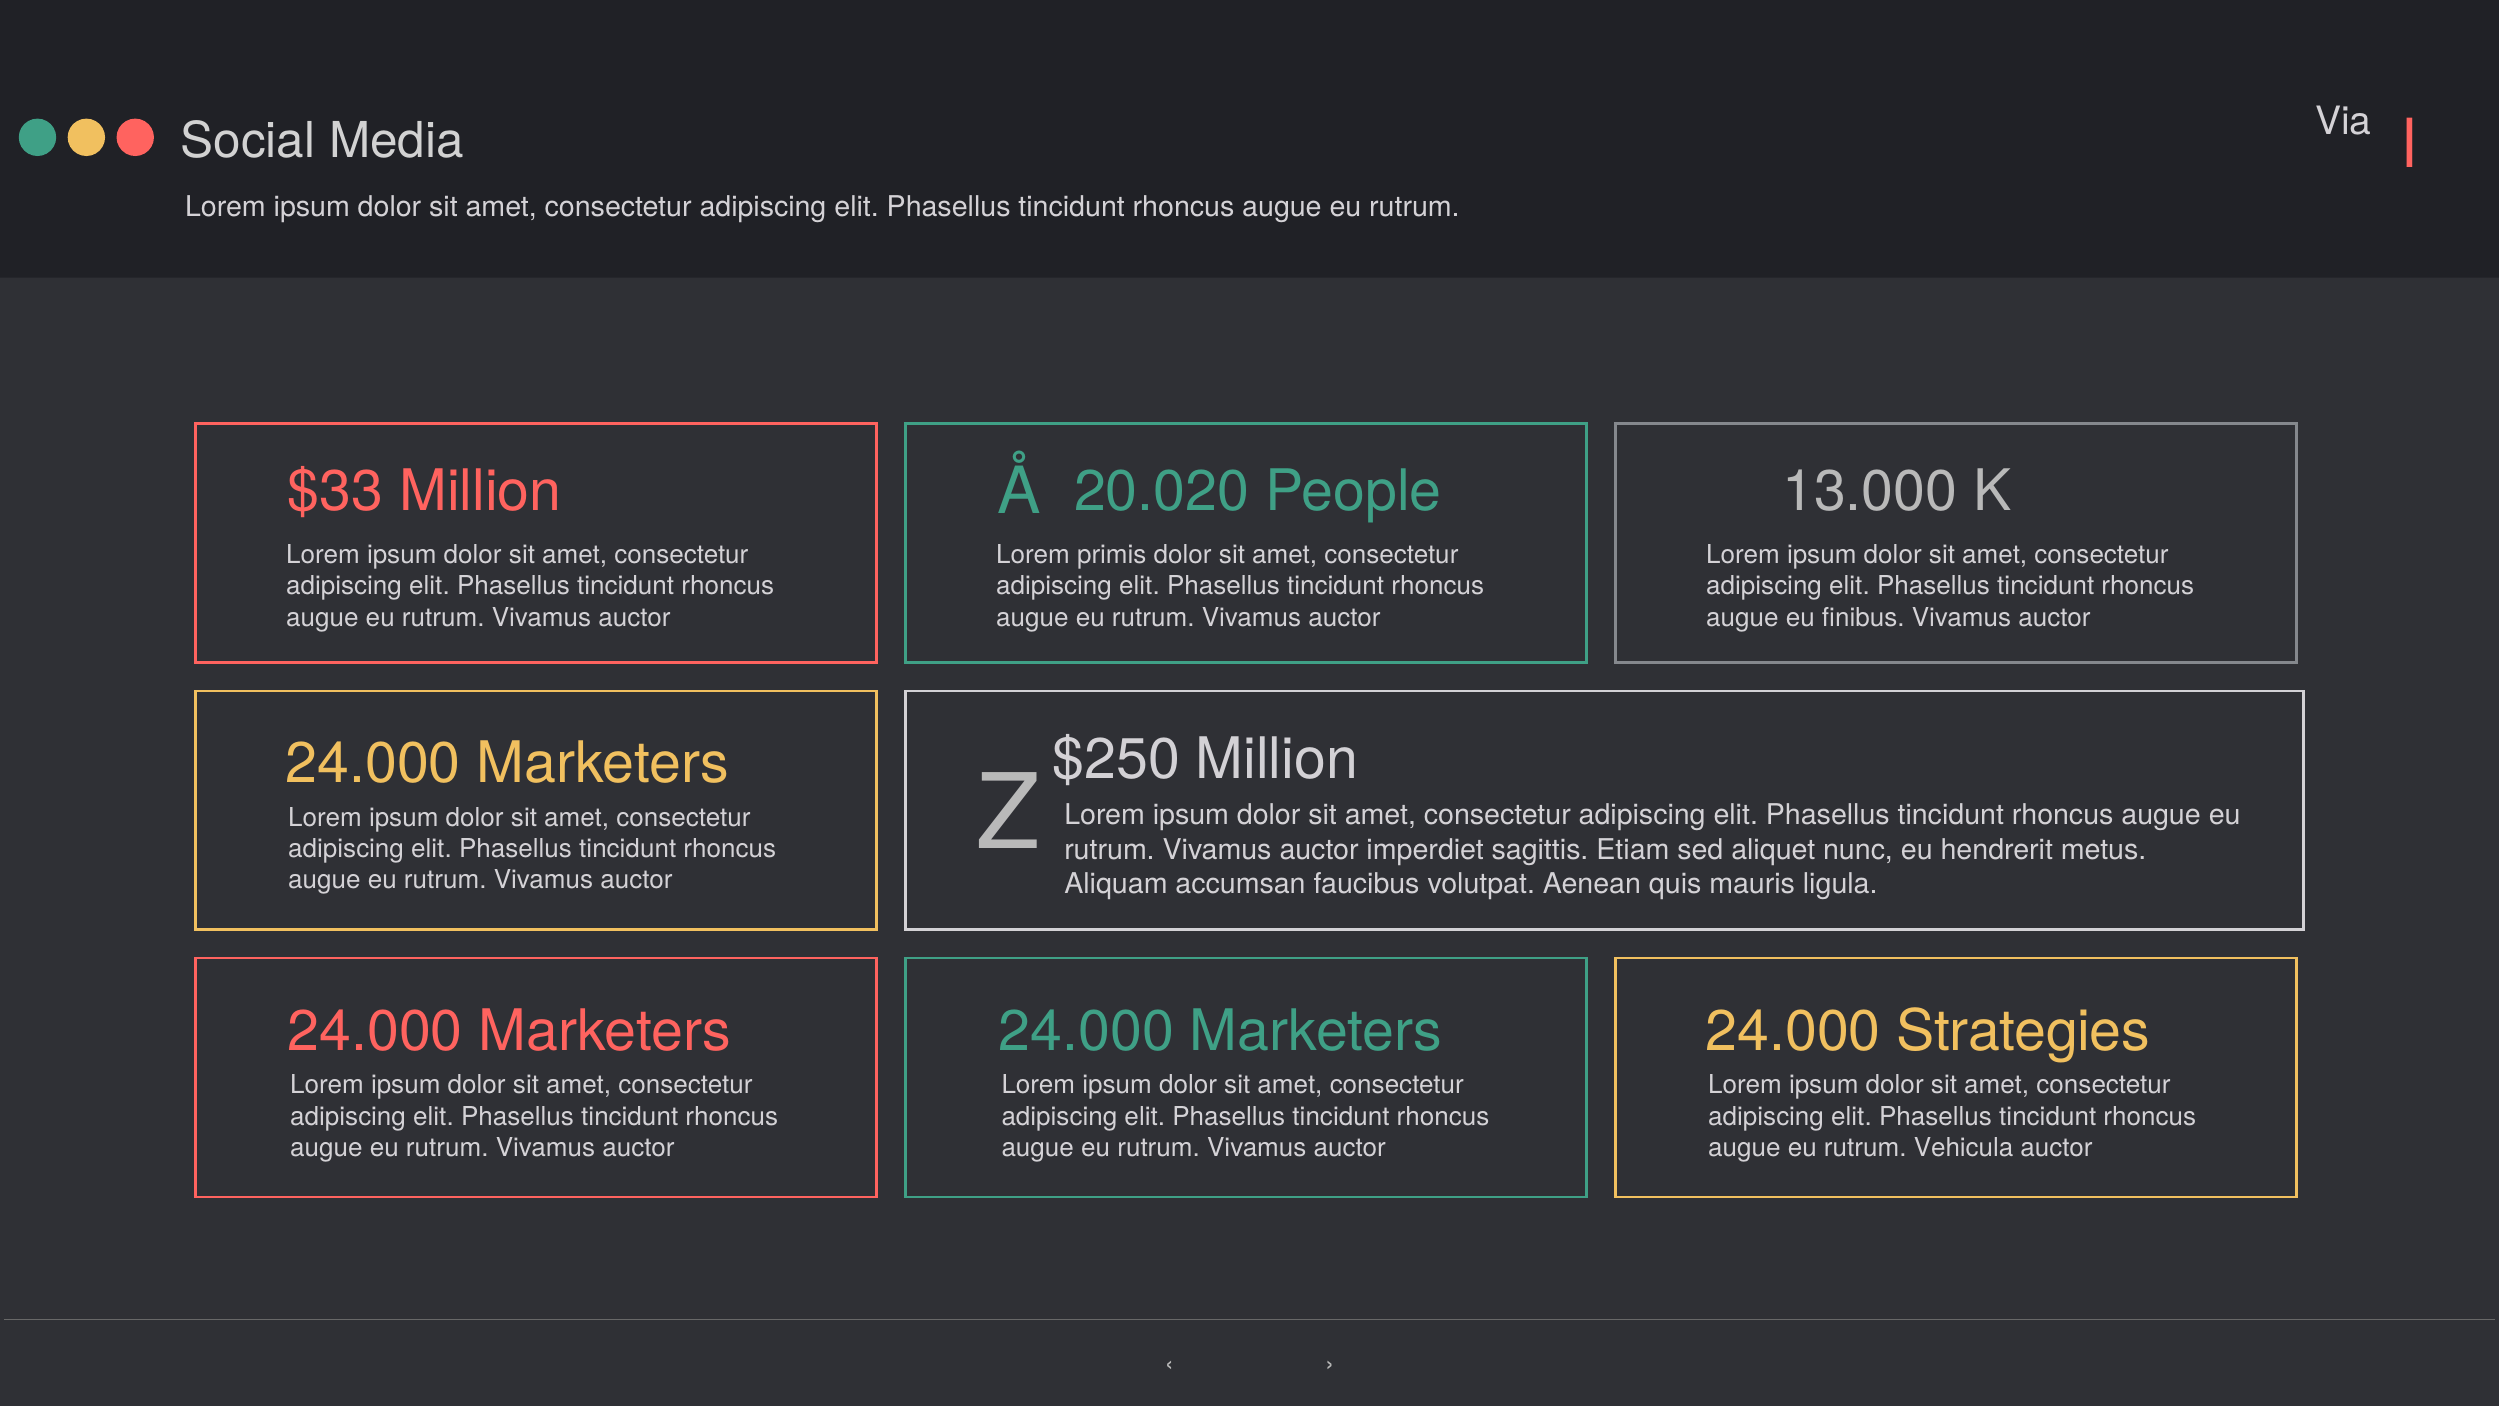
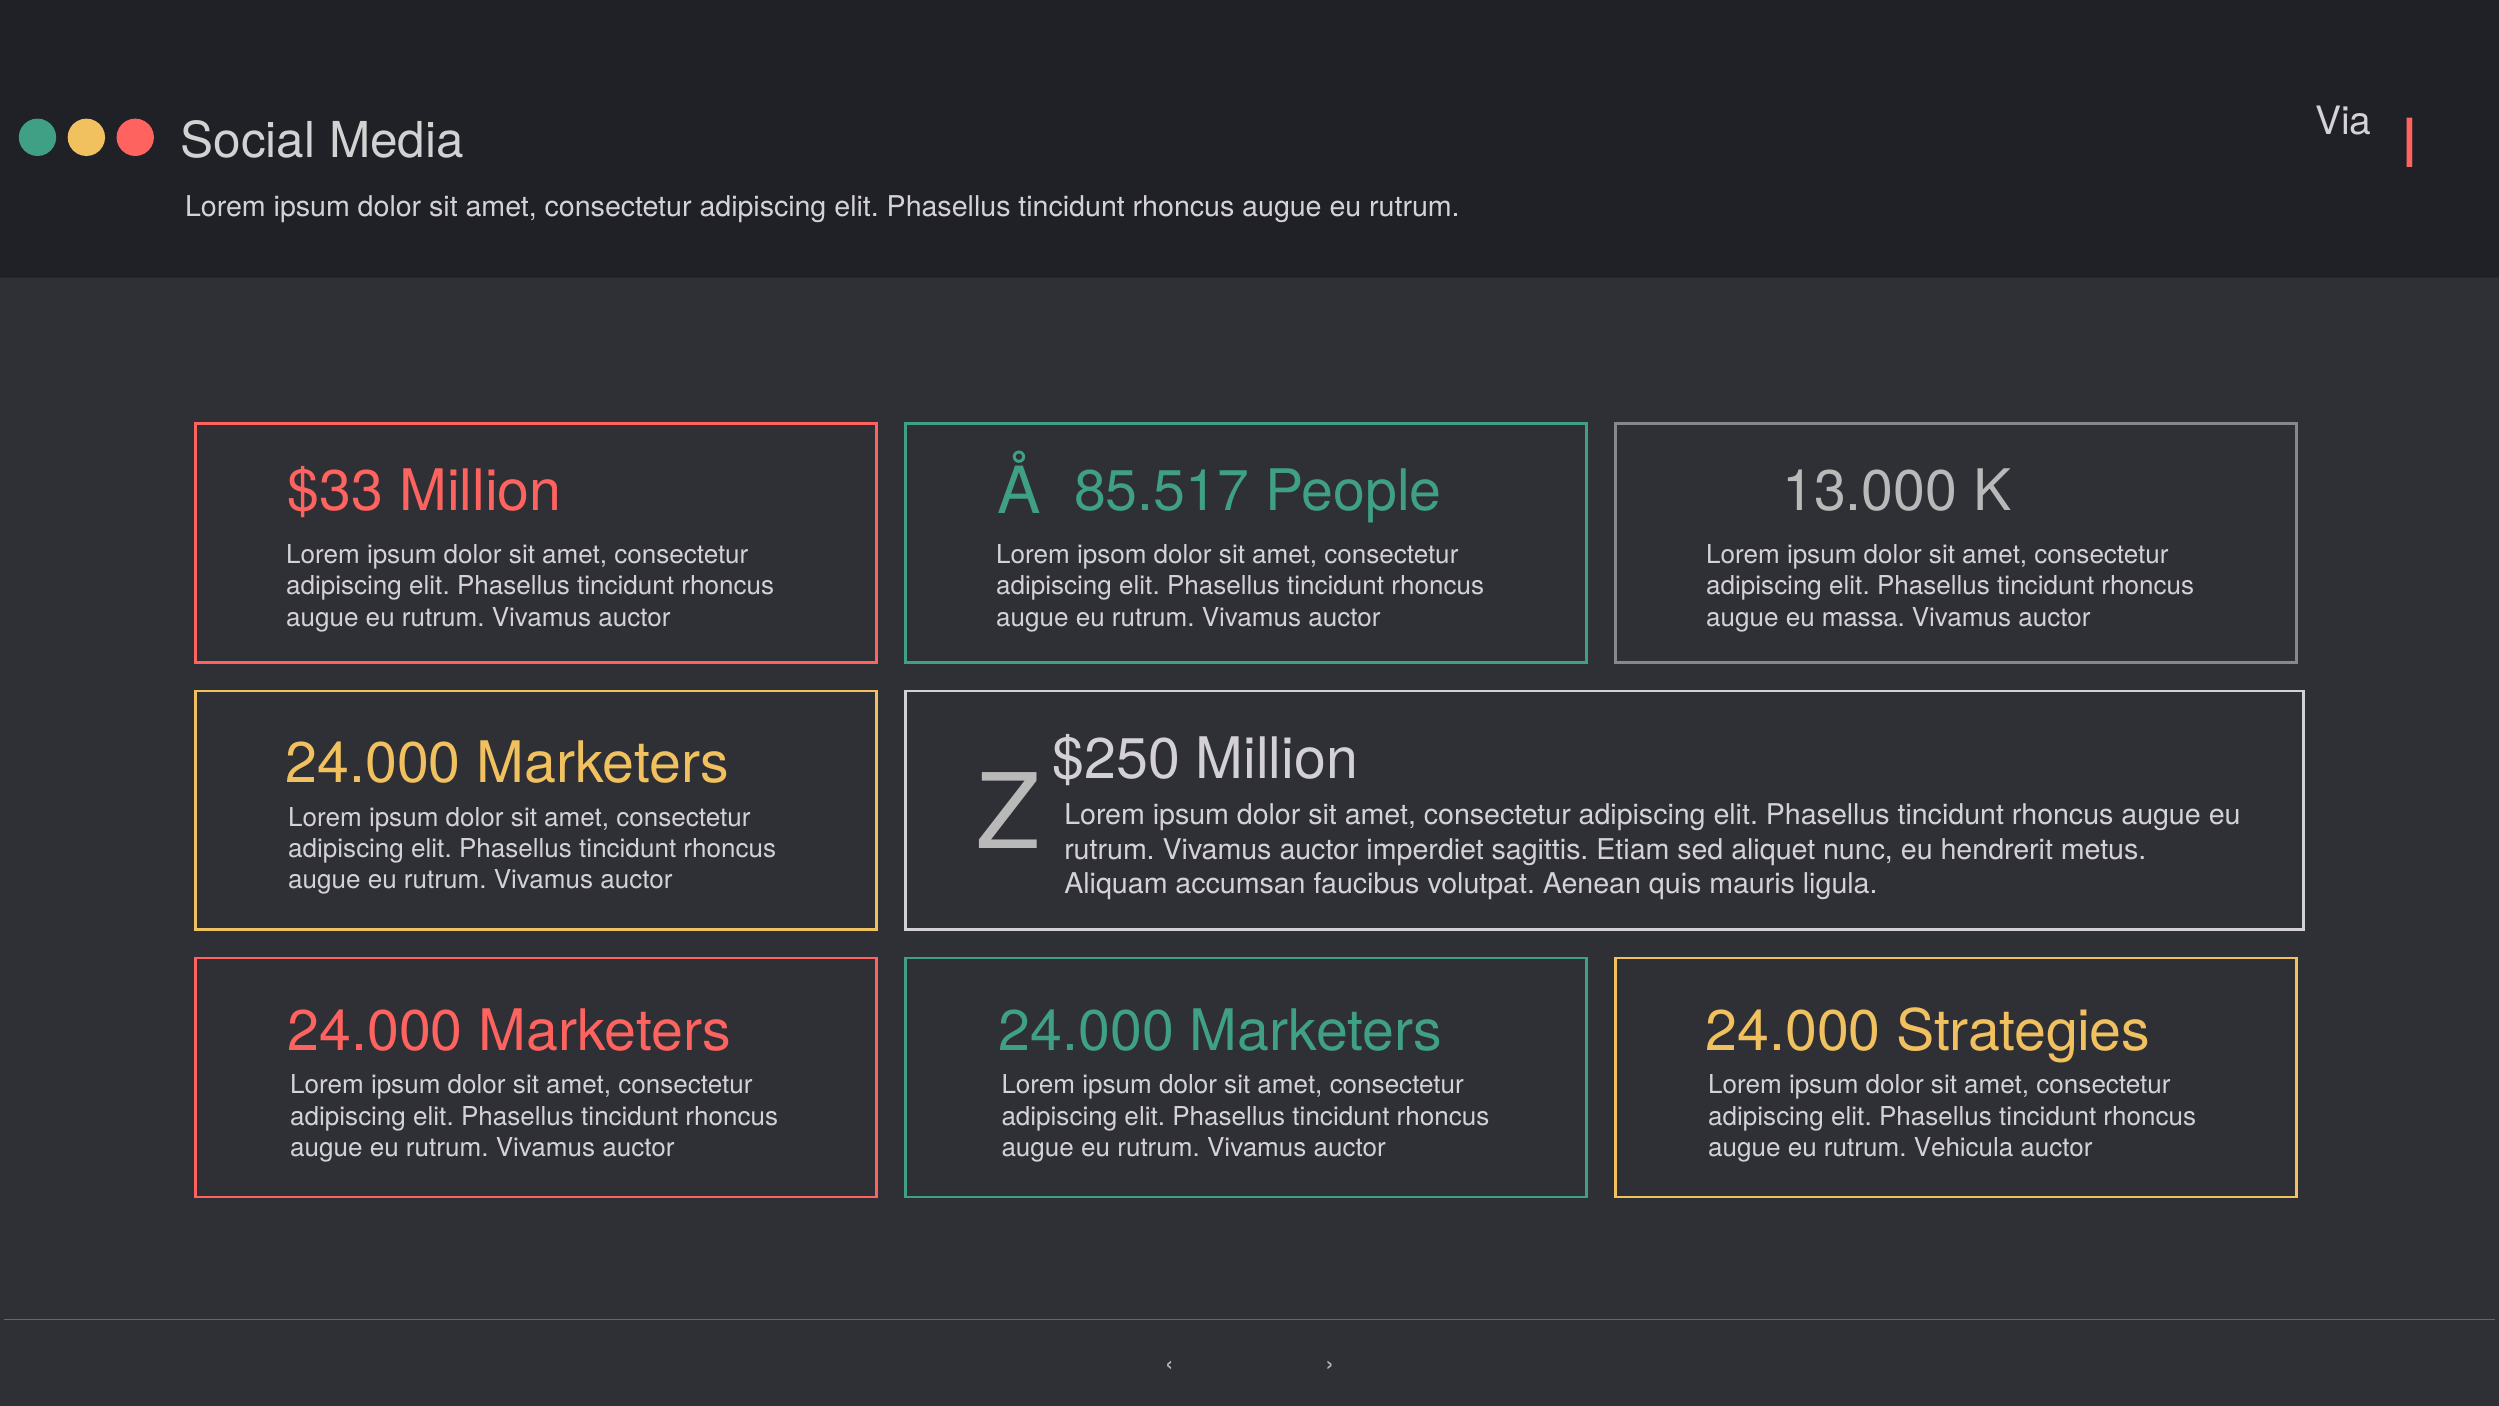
20.020: 20.020 -> 85.517 (1162, 492)
primis: primis -> ipsom (1112, 555)
finibus: finibus -> massa (1863, 617)
